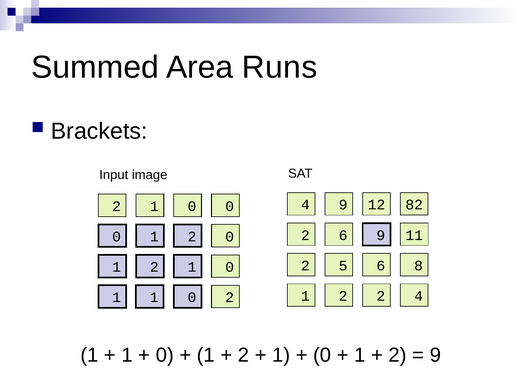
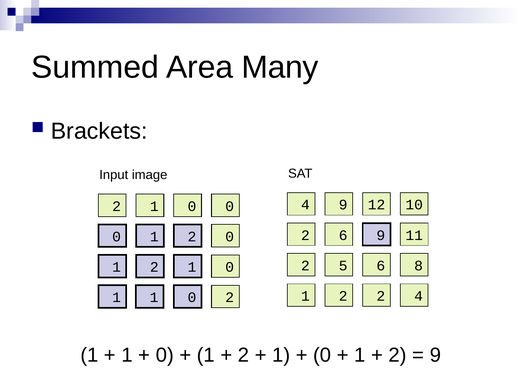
Runs: Runs -> Many (280, 67)
82: 82 -> 10 (414, 205)
